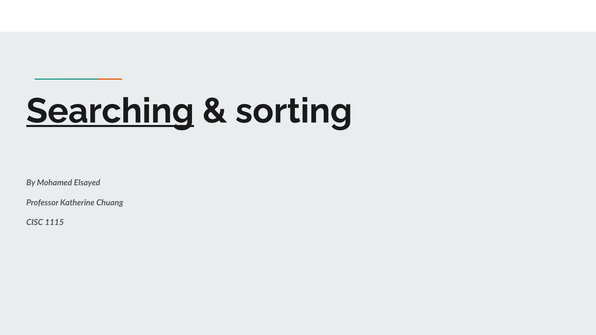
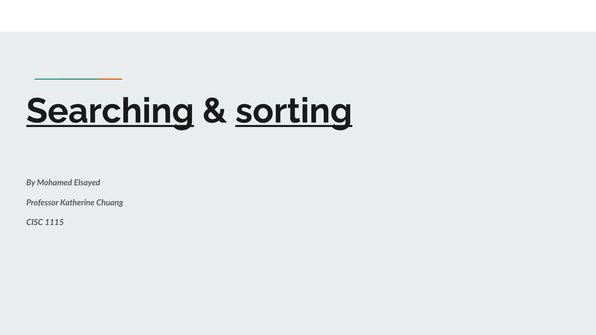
sorting underline: none -> present (294, 111)
